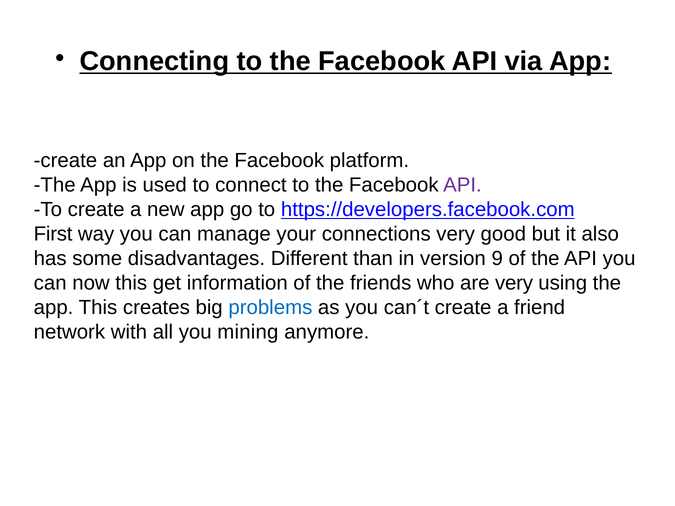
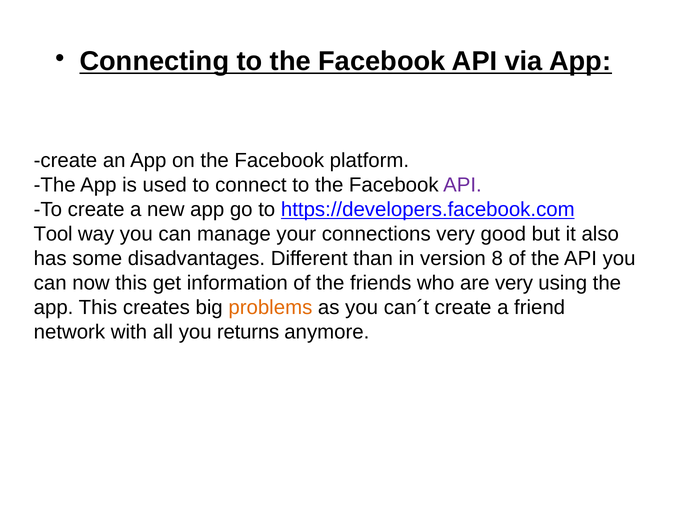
First: First -> Tool (53, 234)
9: 9 -> 8 (497, 259)
problems colour: blue -> orange (270, 308)
mining: mining -> returns (248, 332)
